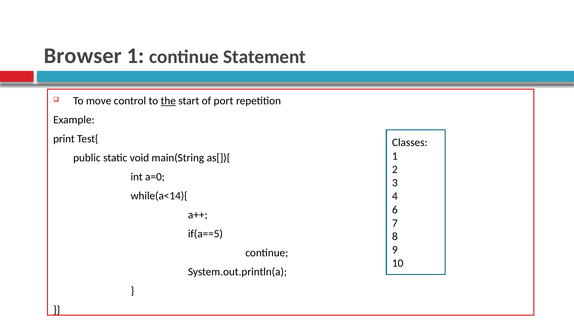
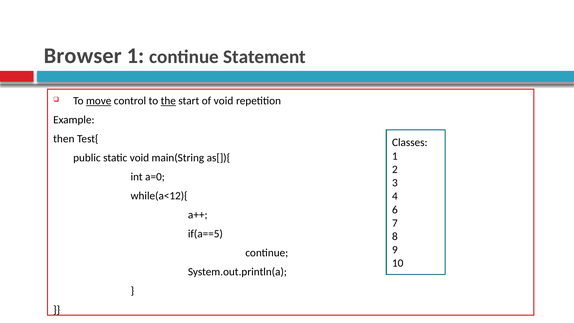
move underline: none -> present (99, 101)
of port: port -> void (224, 101)
print: print -> then (64, 139)
while(a<14){: while(a<14){ -> while(a<12){ (159, 196)
